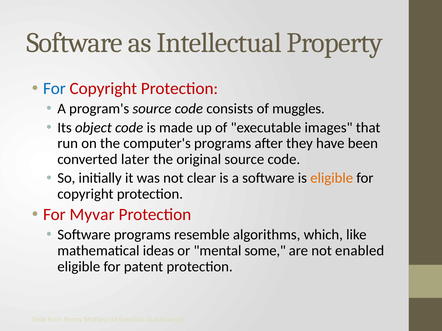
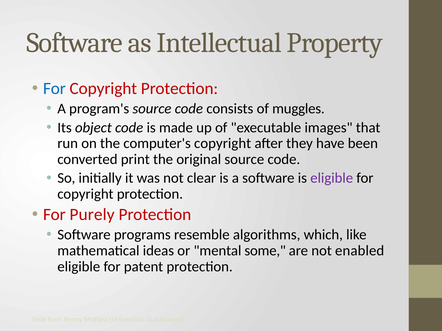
computer's programs: programs -> copyright (223, 144)
later: later -> print (135, 160)
eligible colour: orange -> purple (332, 178)
Myvar: Myvar -> Purely (92, 215)
